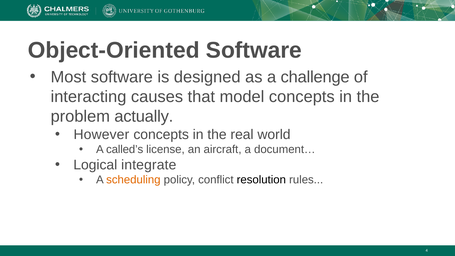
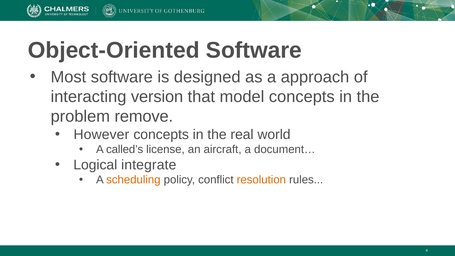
challenge: challenge -> approach (315, 77)
causes: causes -> version (157, 97)
actually: actually -> remove (144, 116)
resolution colour: black -> orange (261, 180)
